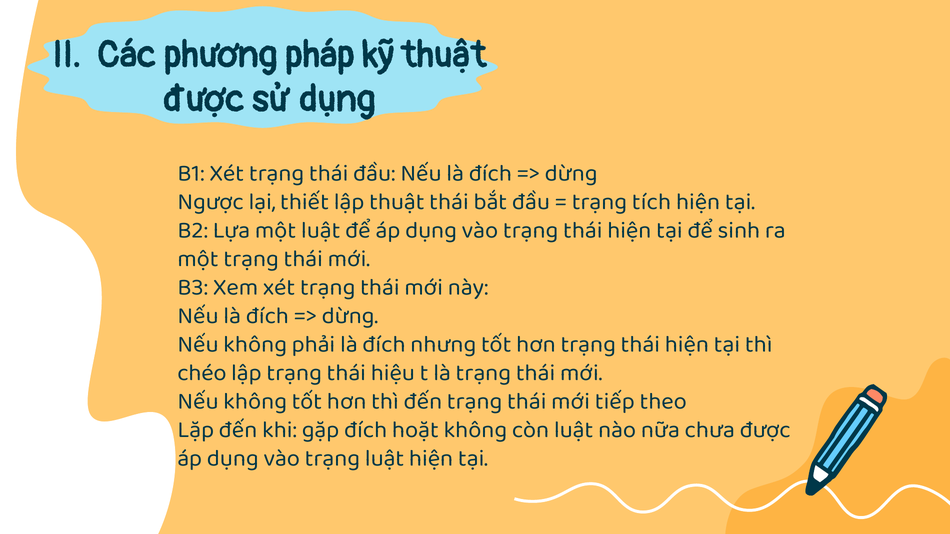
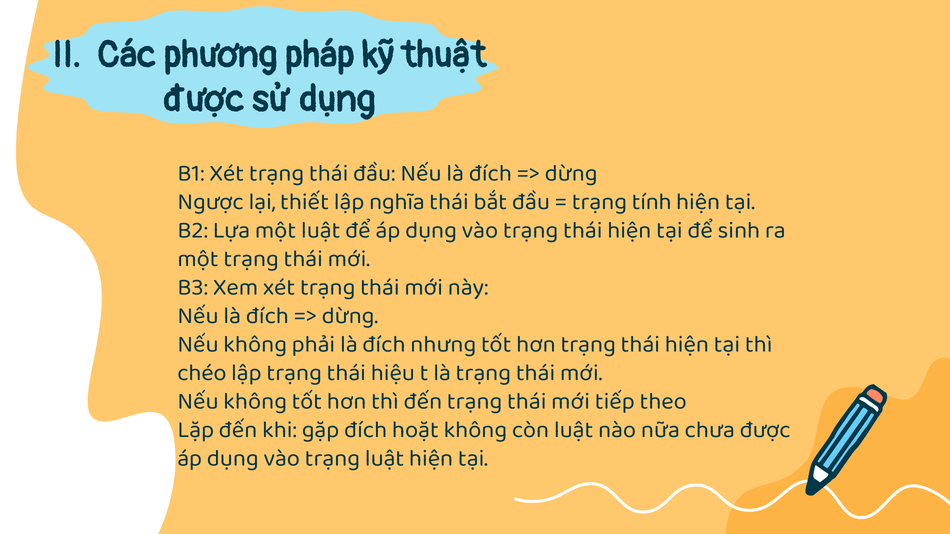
lập thuật: thuật -> nghĩa (397, 202)
tích: tích -> tính (652, 202)
